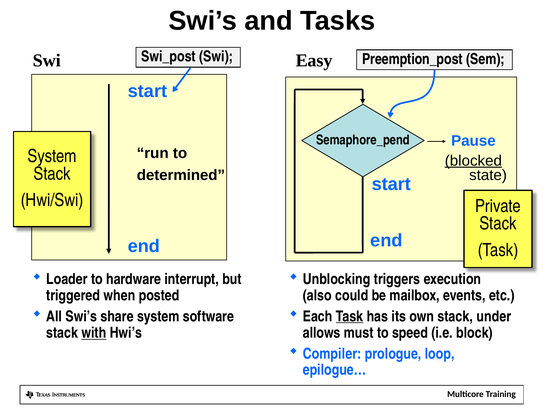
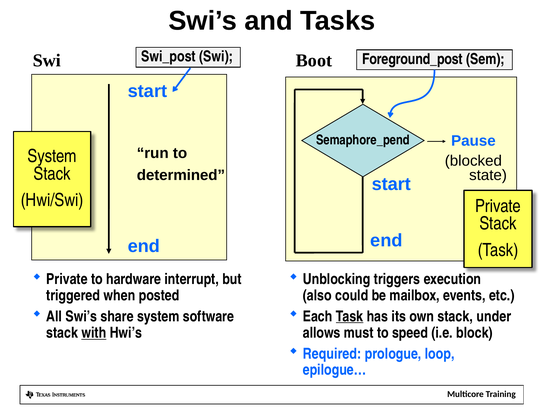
Easy: Easy -> Boot (314, 60)
Preemption_post: Preemption_post -> Foreground_post (412, 59)
blocked underline: present -> none (473, 161)
Loader: Loader -> Private (67, 279)
Compiler: Compiler -> Required (332, 354)
